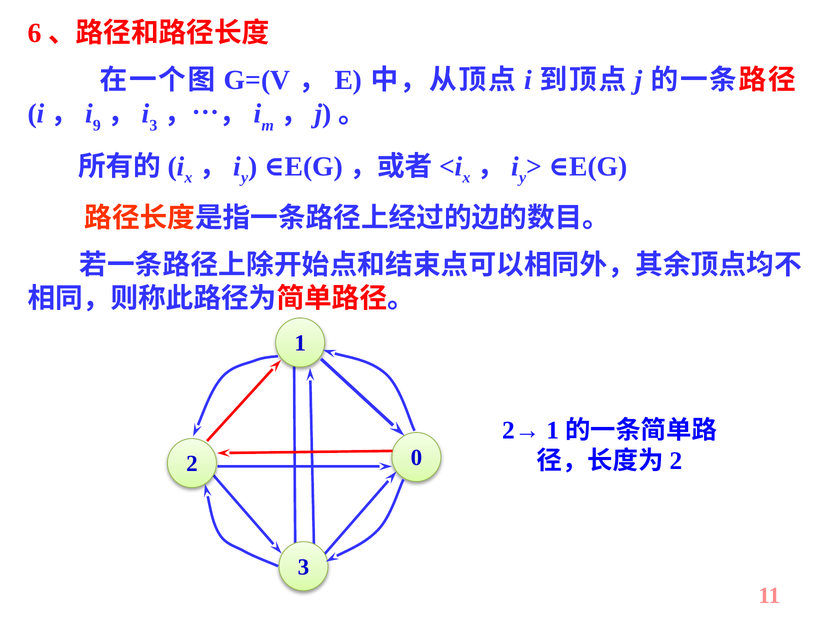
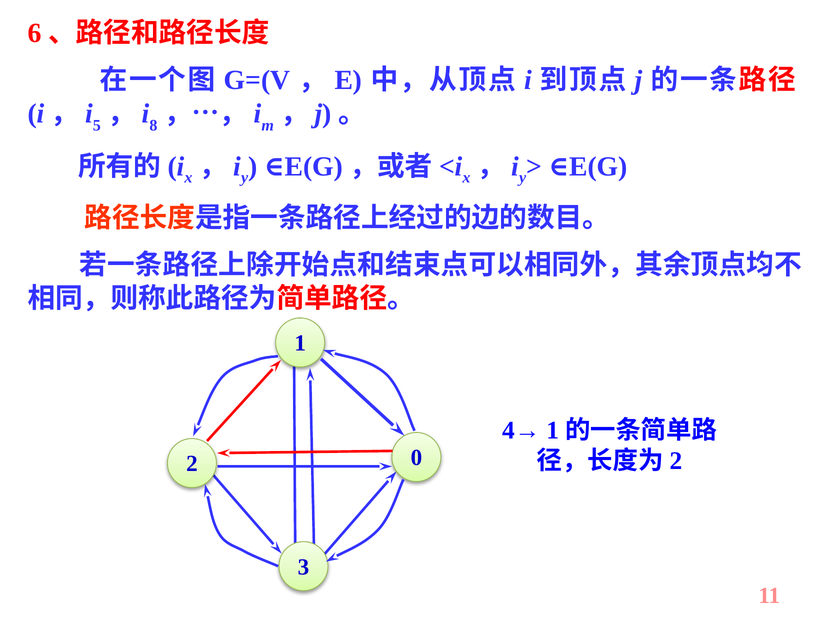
9: 9 -> 5 (97, 126)
3: 3 -> 8 (153, 126)
2→: 2→ -> 4→ (521, 430)
